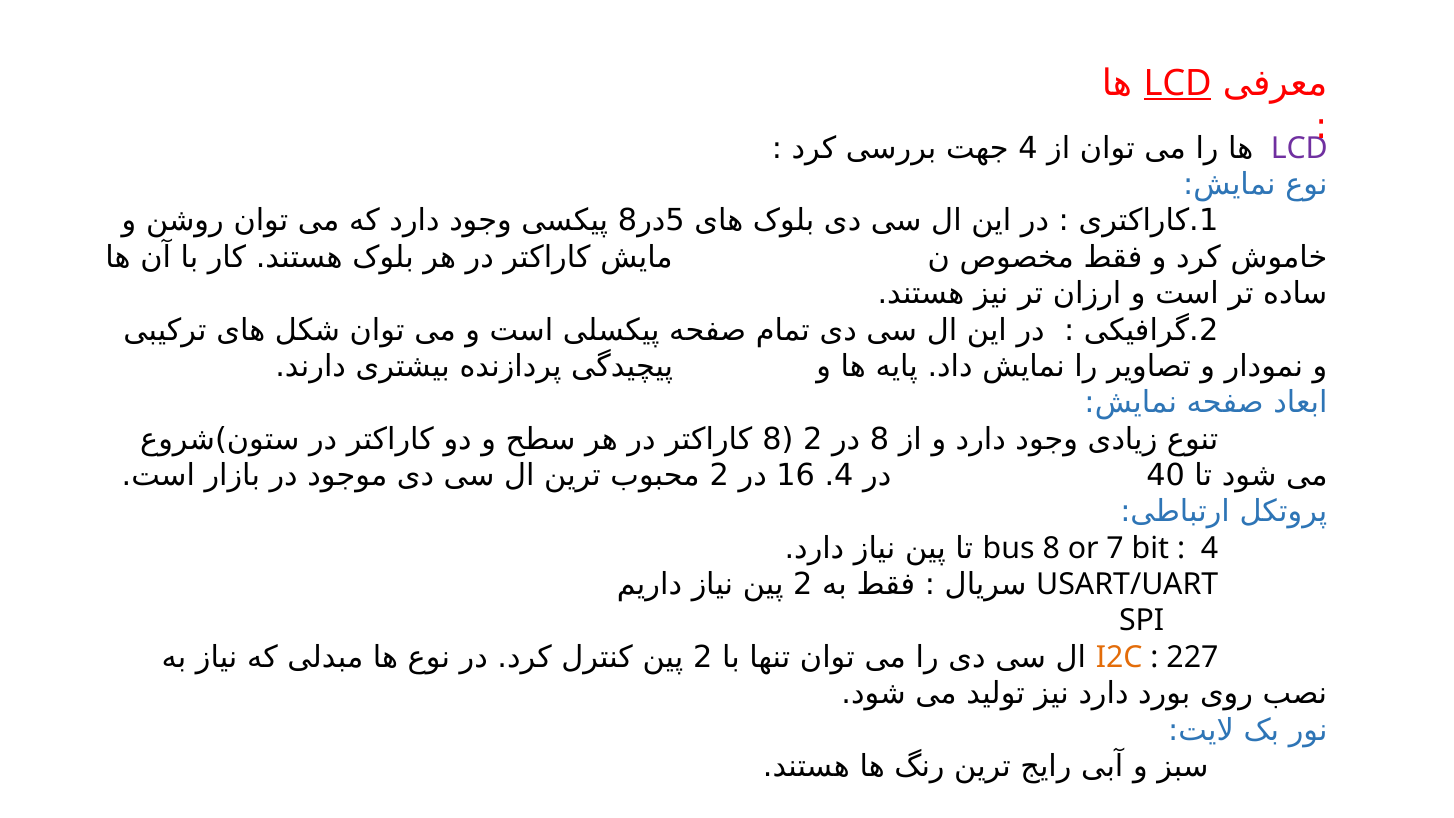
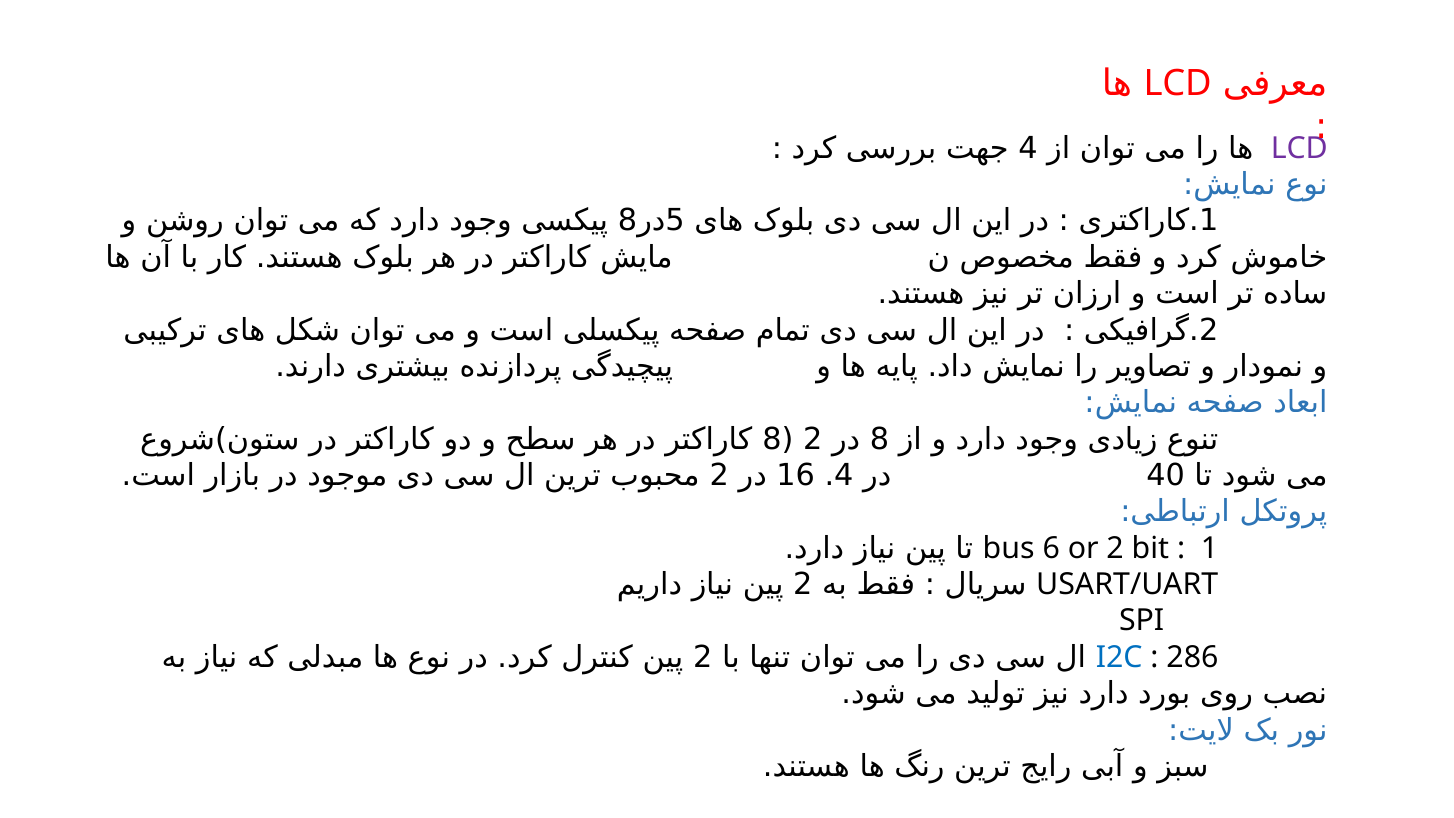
LCD underline: present -> none (1178, 83)
bus 8: 8 -> 6 (1051, 548)
or 7: 7 -> 2 (1115, 548)
4: 4 -> 1 (1210, 548)
I2C colour: orange -> blue (1119, 657)
227: 227 -> 286 (1192, 657)
